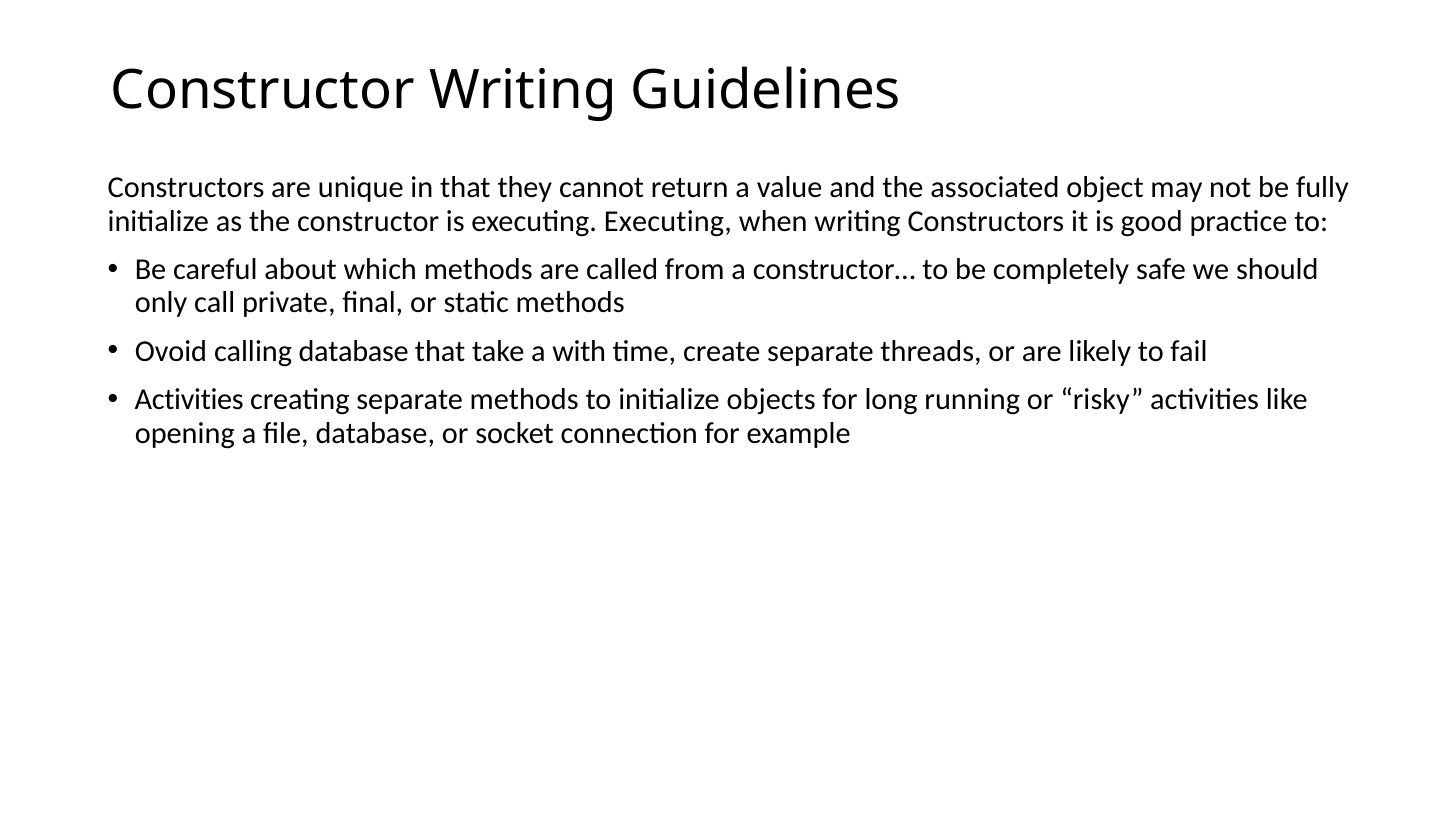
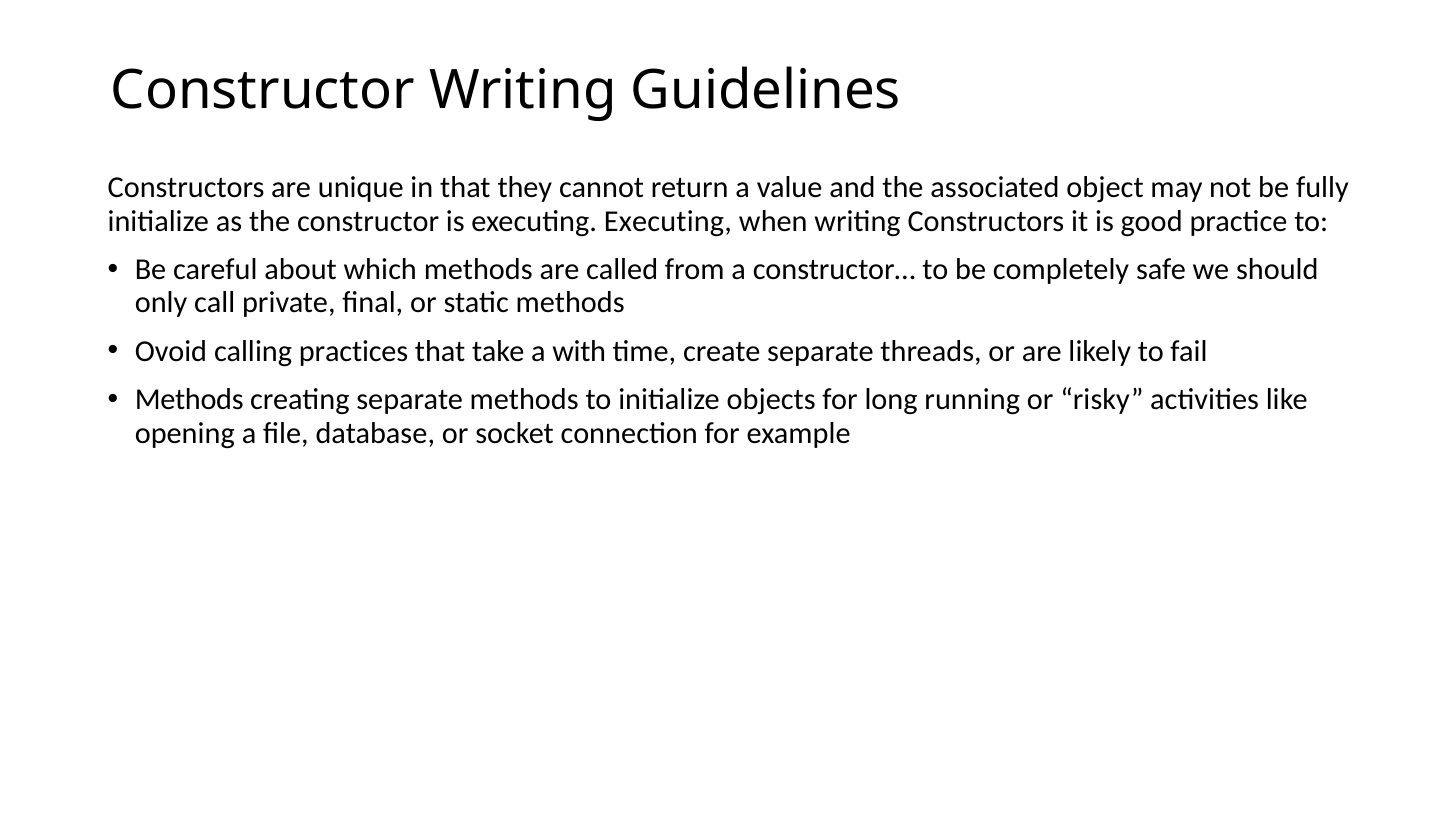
calling database: database -> practices (354, 352)
Activities: Activities -> Methods (189, 400)
